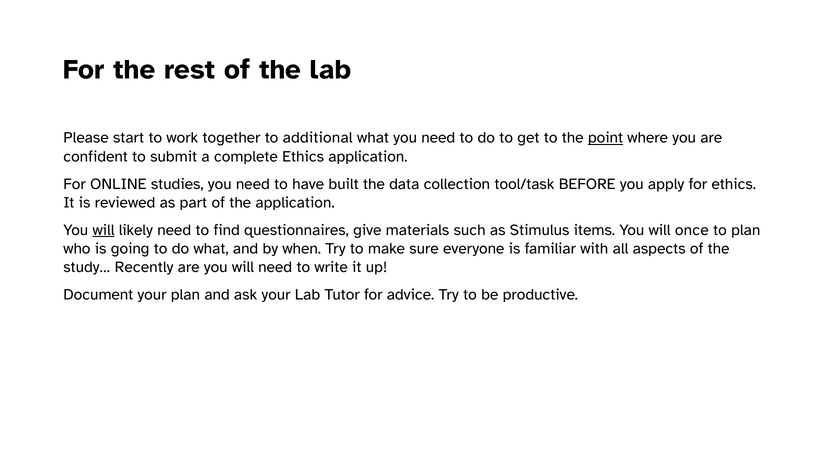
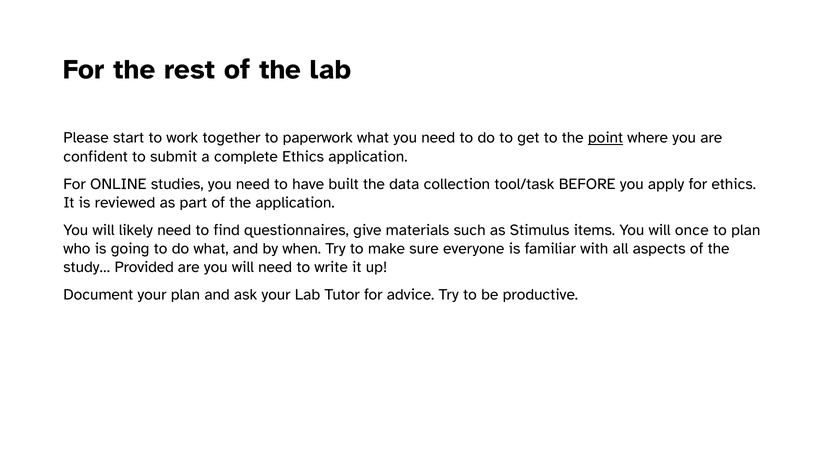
additional: additional -> paperwork (318, 138)
will underline: present -> none (104, 230)
Recently: Recently -> Provided (144, 267)
